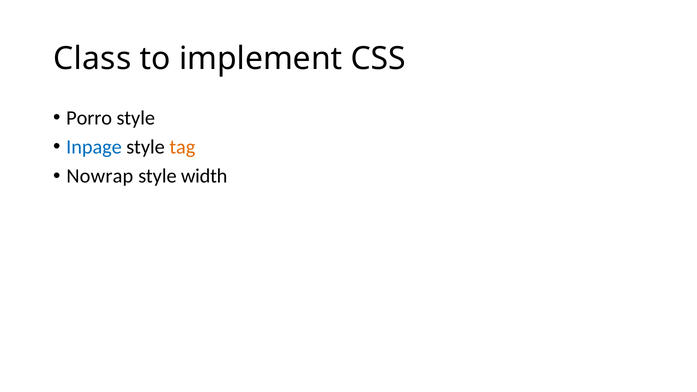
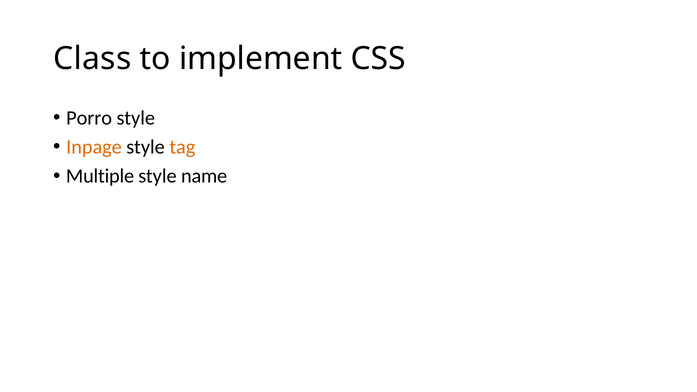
Inpage colour: blue -> orange (94, 147)
Nowrap: Nowrap -> Multiple (100, 176)
width: width -> name (204, 176)
